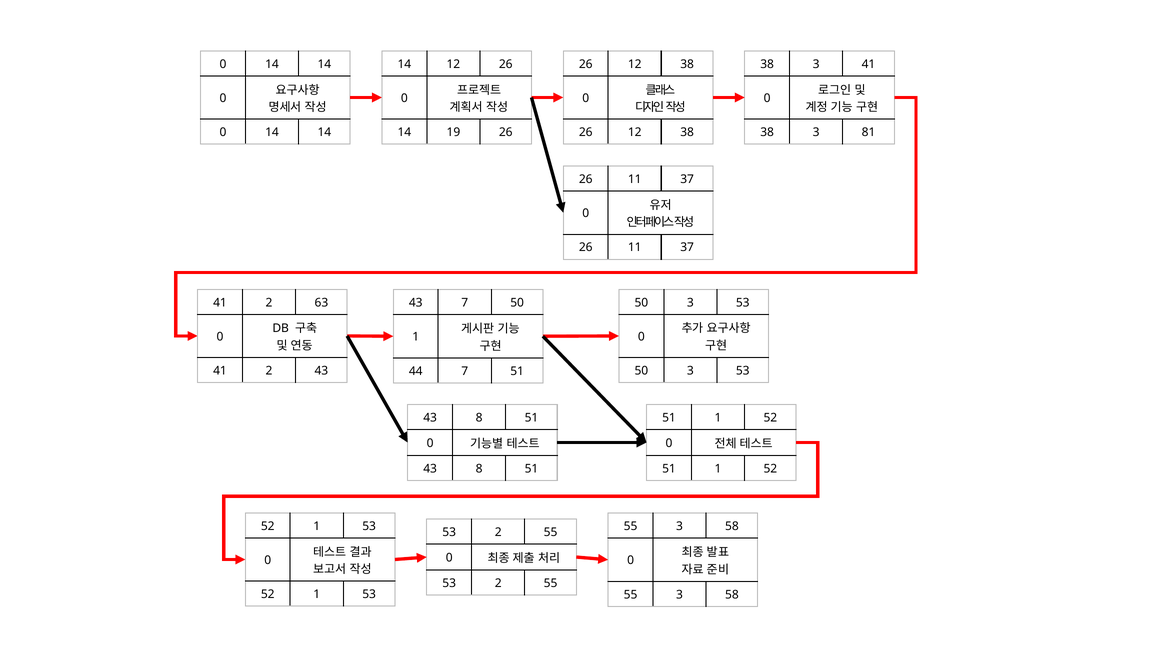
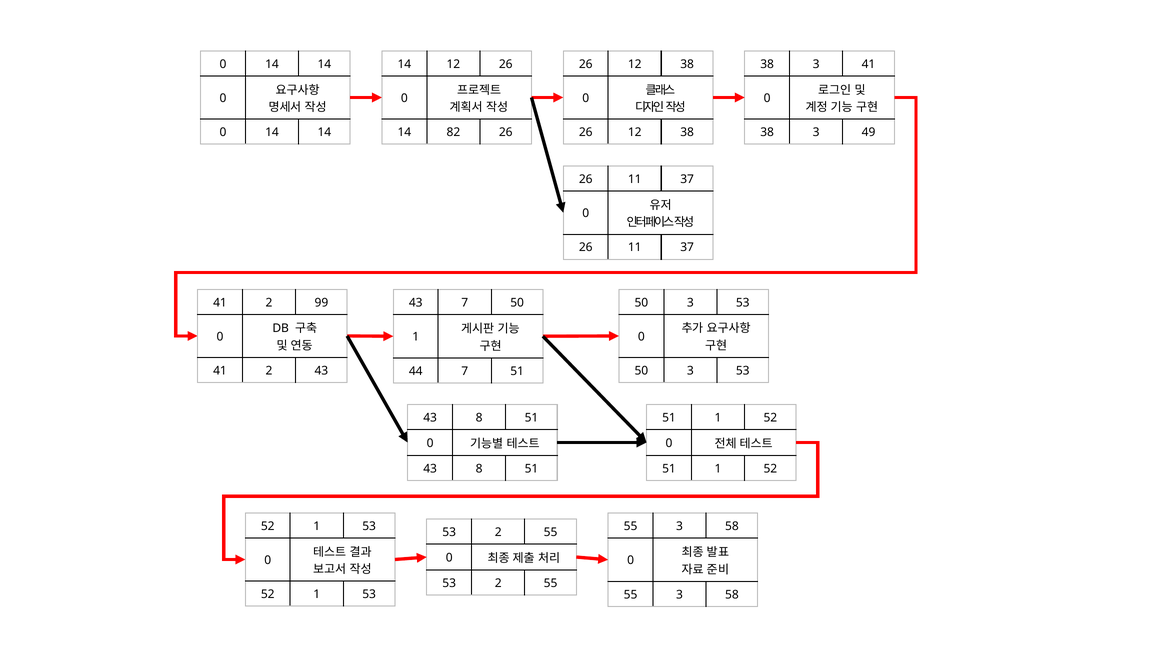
19: 19 -> 82 (453, 132)
81: 81 -> 49 (869, 132)
63: 63 -> 99 (321, 303)
